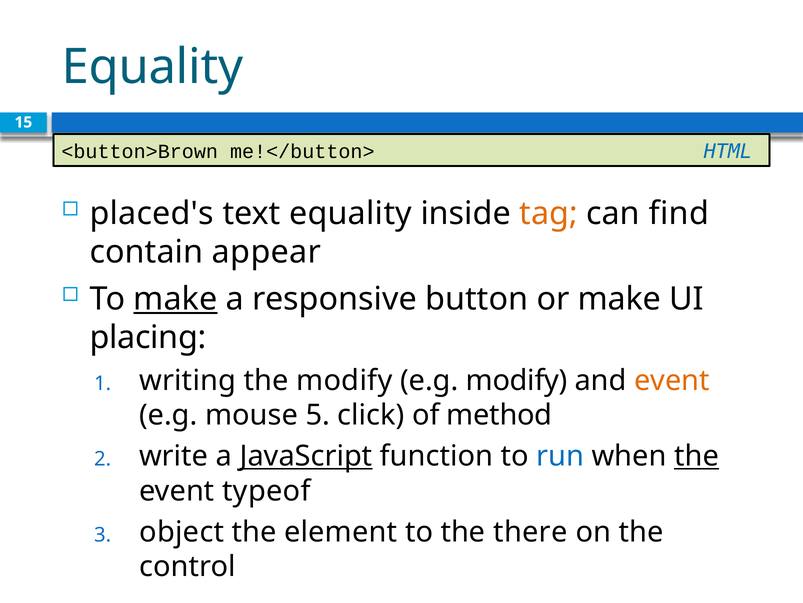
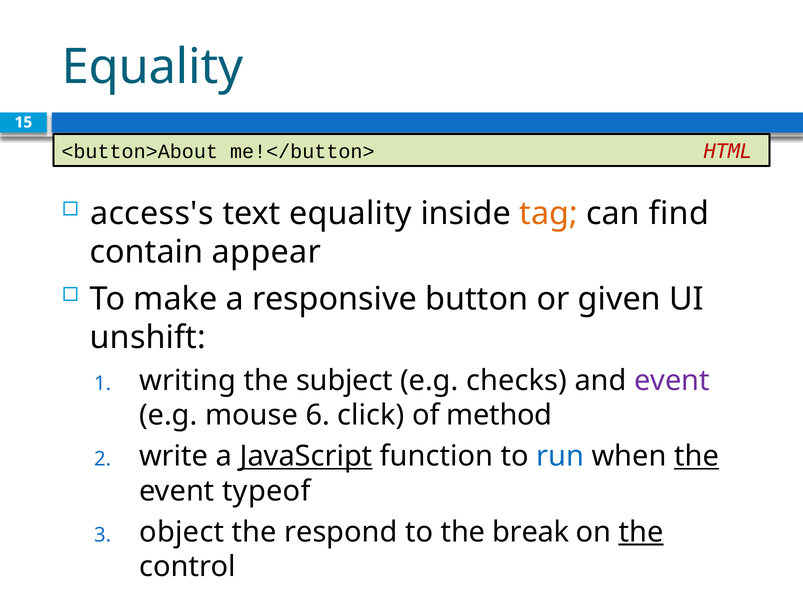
<button>Brown: <button>Brown -> <button>About (140, 151)
HTML colour: blue -> red (728, 151)
placed's: placed's -> access's (152, 213)
make underline: present -> none (175, 299)
or make: make -> given (619, 299)
placing: placing -> unshift (148, 337)
the modify: modify -> subject (344, 380)
e.g modify: modify -> checks (517, 380)
event colour: orange -> purple (672, 380)
5: 5 -> 6 (318, 415)
element: element -> respond (341, 531)
there: there -> break (531, 531)
the underline: none -> present (641, 531)
